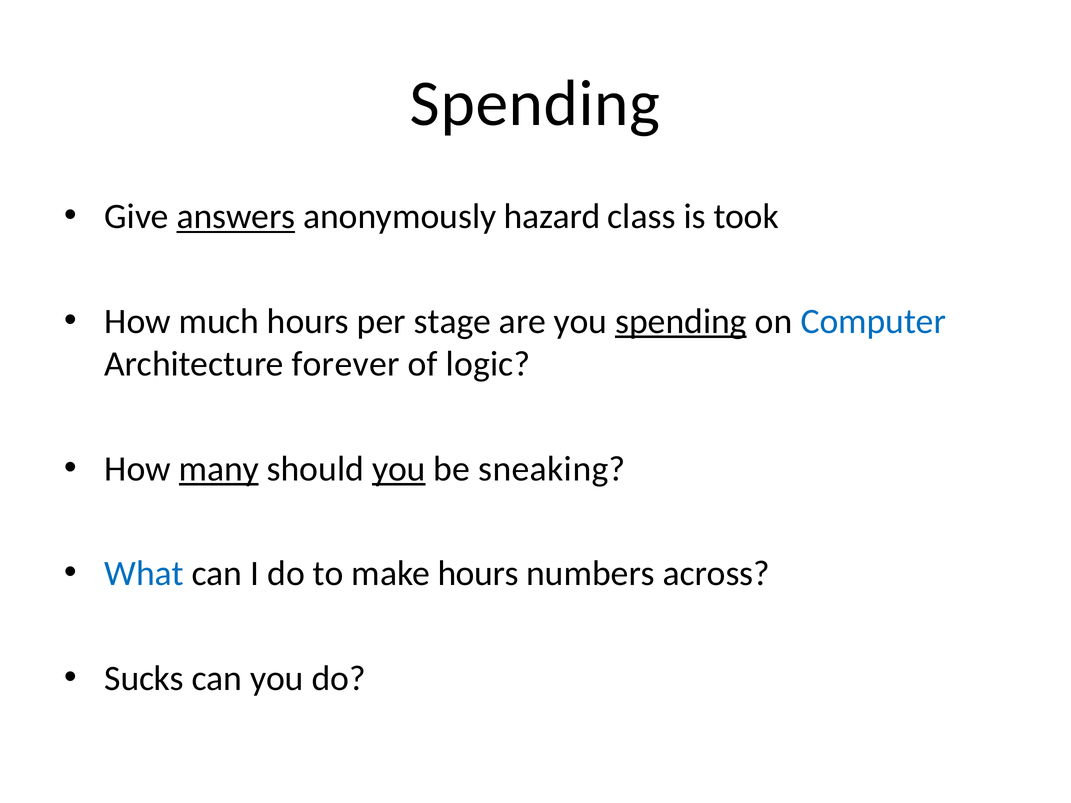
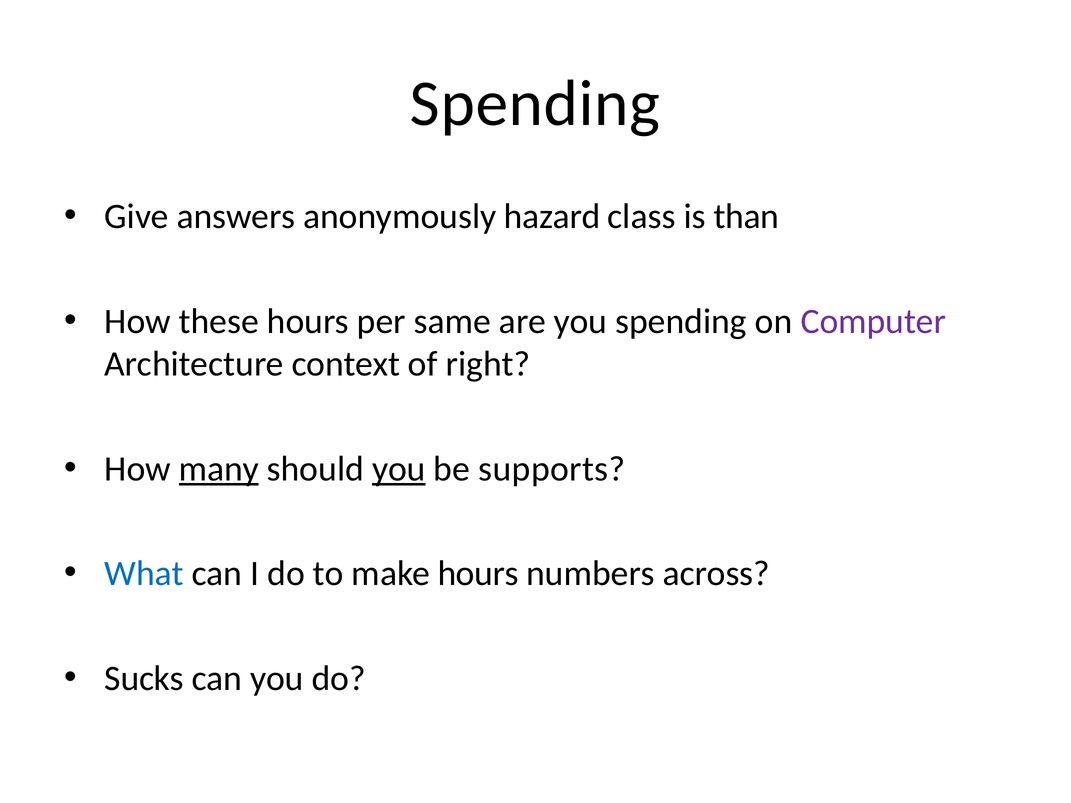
answers underline: present -> none (236, 217)
took: took -> than (746, 217)
much: much -> these (219, 321)
stage: stage -> same (452, 321)
spending underline: present -> none (681, 321)
Computer colour: blue -> purple (873, 321)
forever: forever -> context (346, 364)
logic: logic -> right (488, 364)
sneaking: sneaking -> supports (552, 469)
